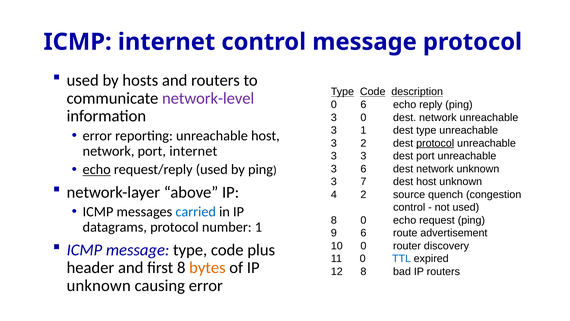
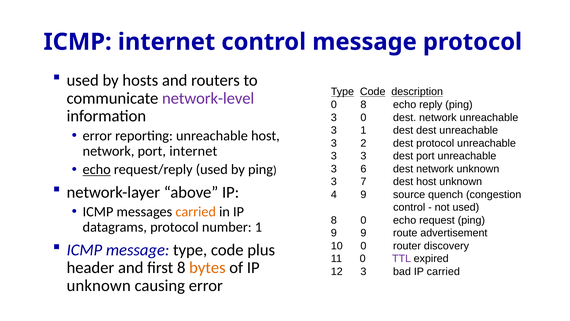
0 6: 6 -> 8 (363, 105)
dest type: type -> dest (426, 130)
protocol underline: present -> none (435, 143)
4 2: 2 -> 9 (363, 194)
carried colour: blue -> orange (196, 212)
9 6: 6 -> 9 (363, 233)
TTL colour: blue -> purple (402, 258)
12 8: 8 -> 3 (363, 271)
IP routers: routers -> carried (443, 271)
